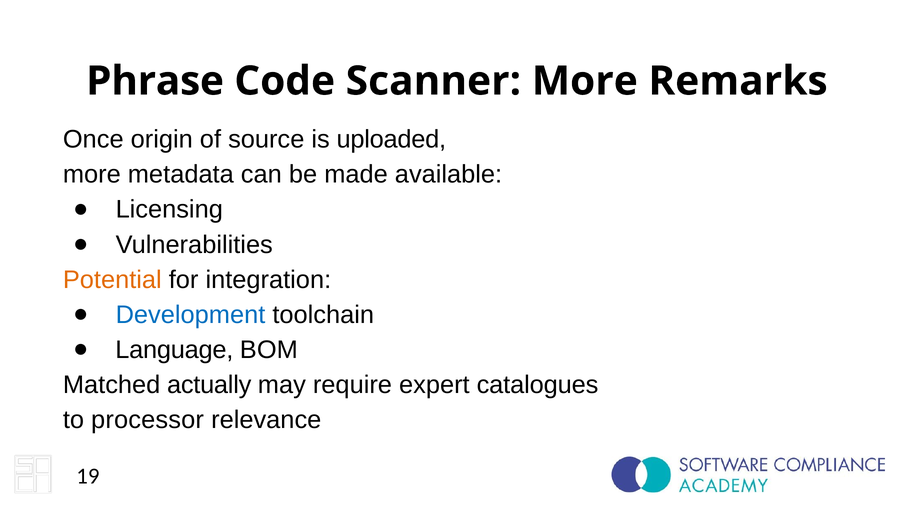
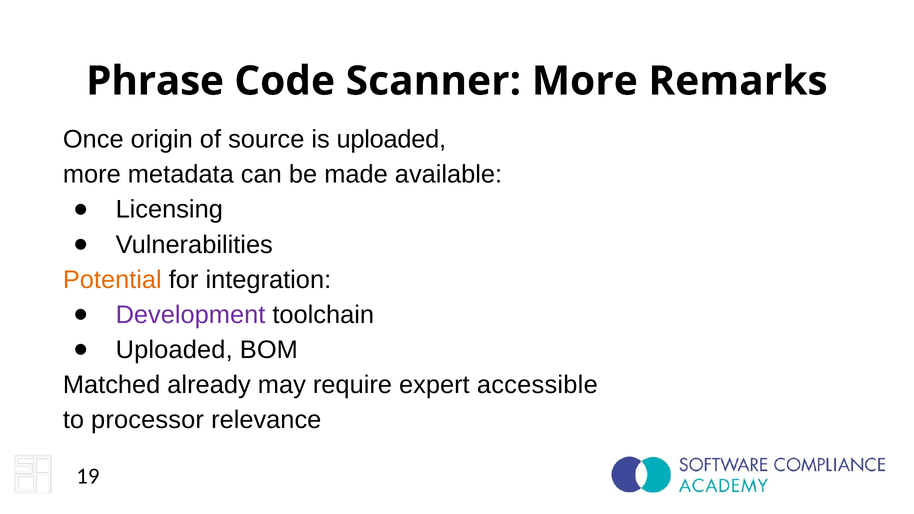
Development colour: blue -> purple (190, 315)
Language: Language -> Uploaded (174, 350)
actually: actually -> already (209, 385)
catalogues: catalogues -> accessible (537, 385)
